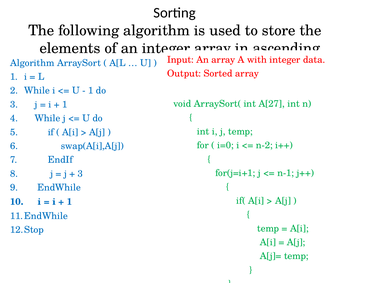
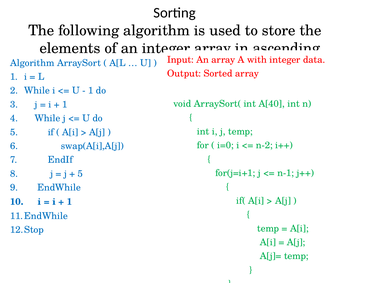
A[27: A[27 -> A[40 (272, 104)
3: 3 -> 5 (80, 174)
